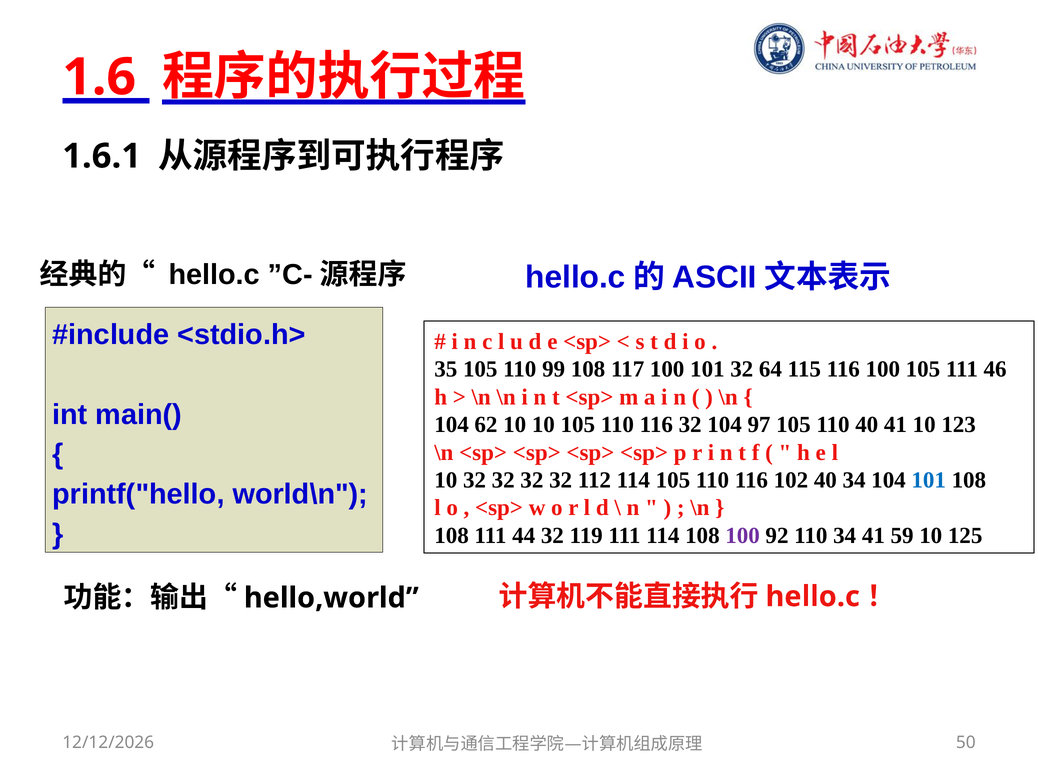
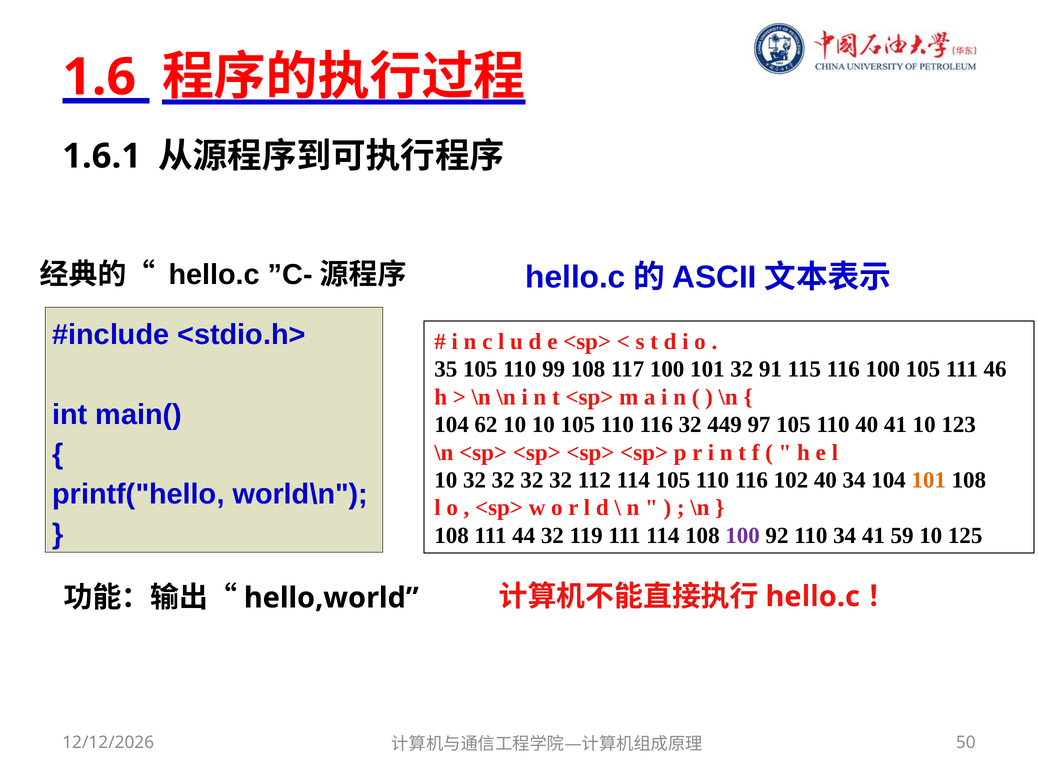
64: 64 -> 91 (770, 369)
32 104: 104 -> 449 (725, 424)
101 colour: blue -> orange (929, 480)
